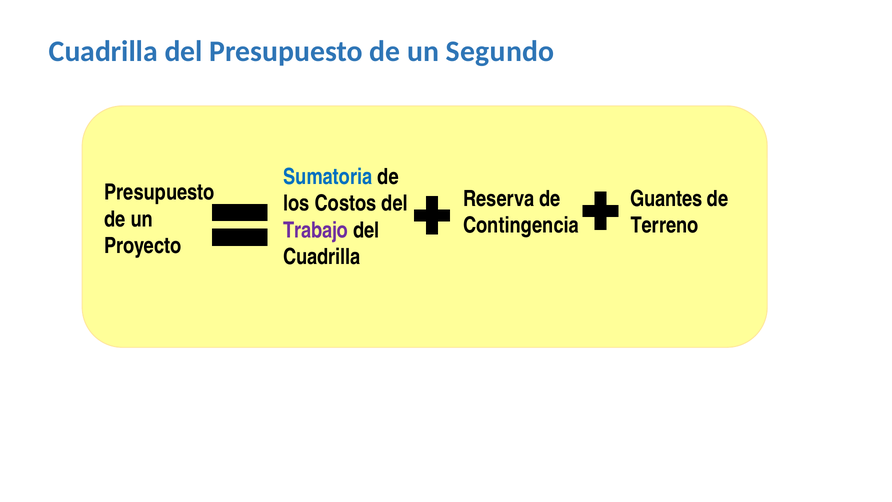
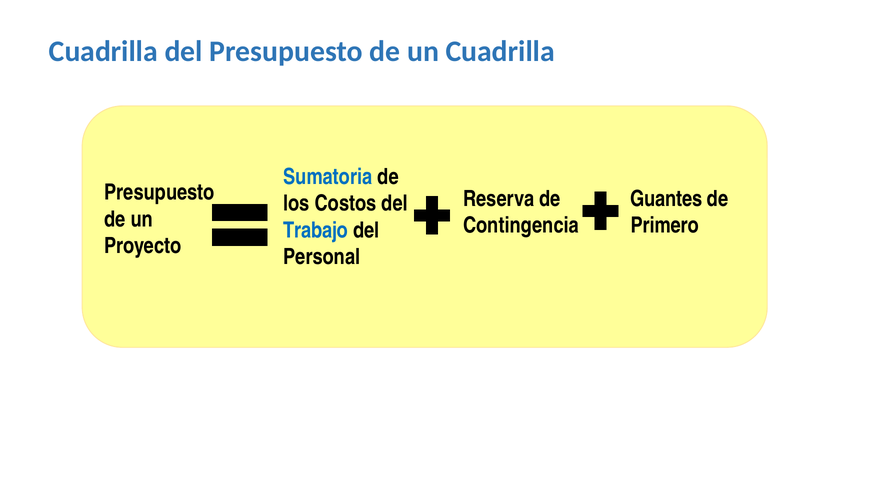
un Segundo: Segundo -> Cuadrilla (500, 52)
Terreno: Terreno -> Primero (665, 225)
Trabajo colour: purple -> blue (316, 230)
Cuadrilla: Cuadrilla -> Personal (322, 257)
